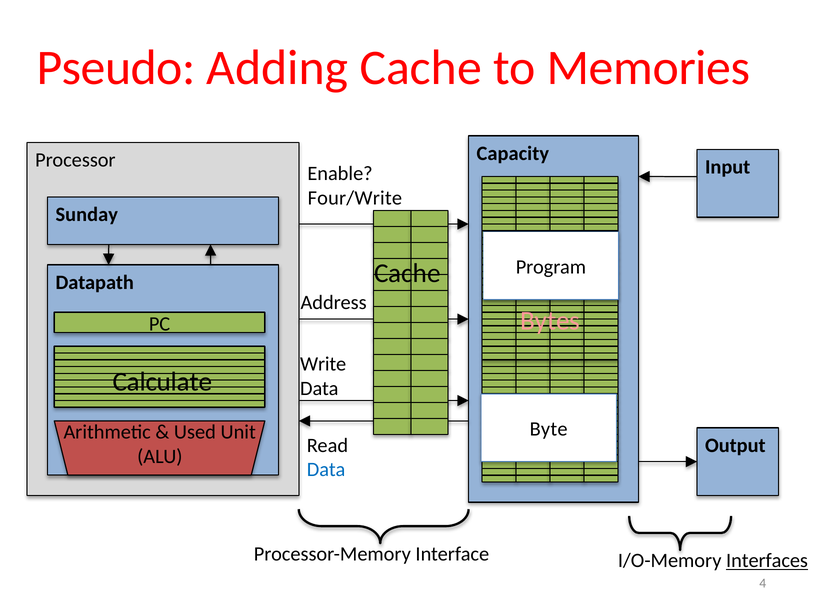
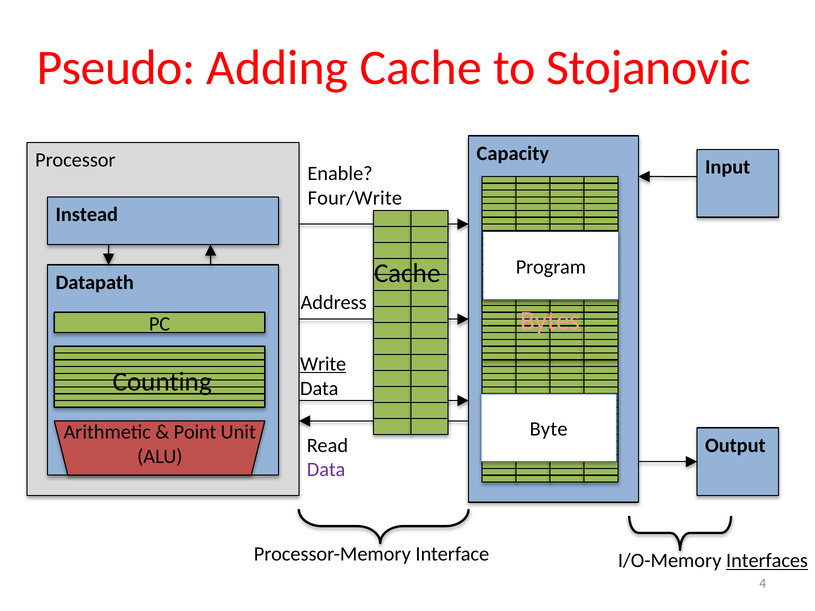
Memories: Memories -> Stojanovic (649, 68)
Sunday: Sunday -> Instead (87, 215)
Write underline: none -> present (323, 364)
Calculate: Calculate -> Counting (162, 382)
Used: Used -> Point (195, 432)
Data colour: blue -> purple (326, 470)
